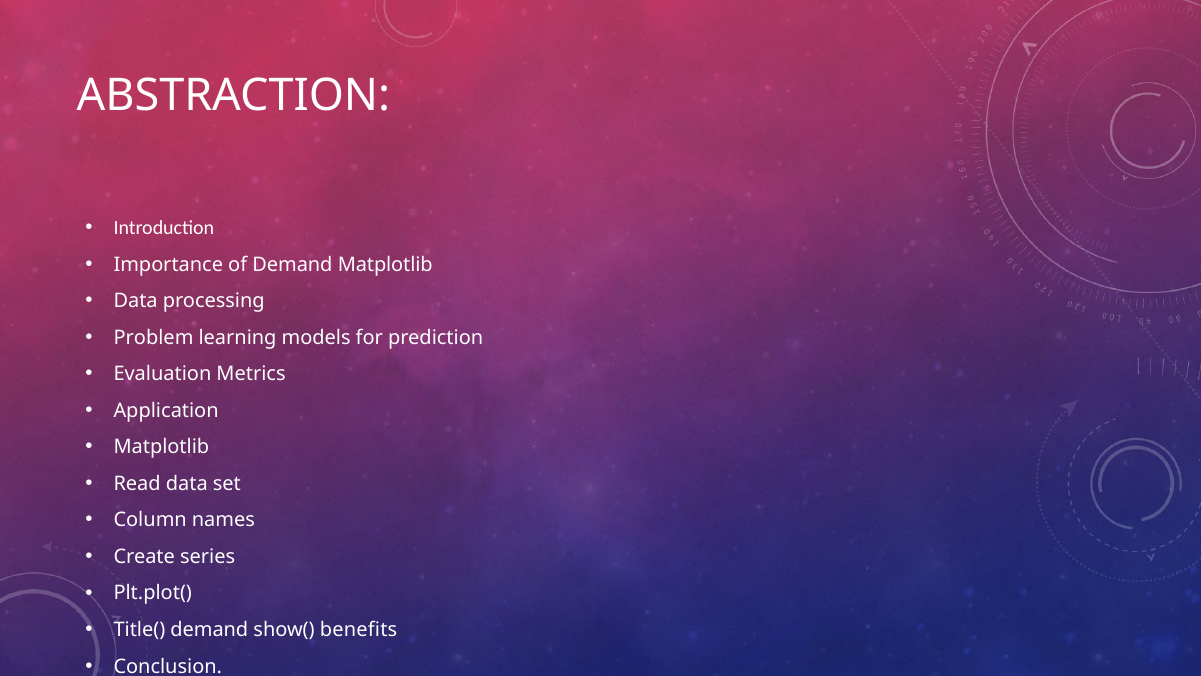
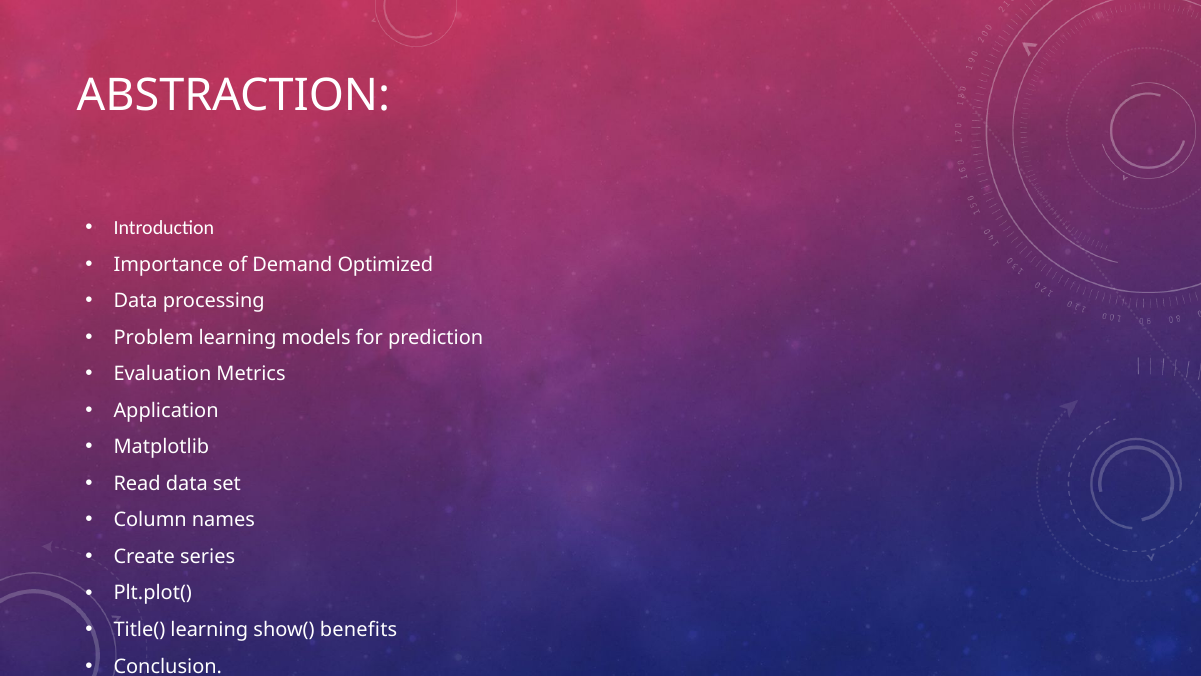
Demand Matplotlib: Matplotlib -> Optimized (385, 264)
Title( demand: demand -> learning (209, 629)
